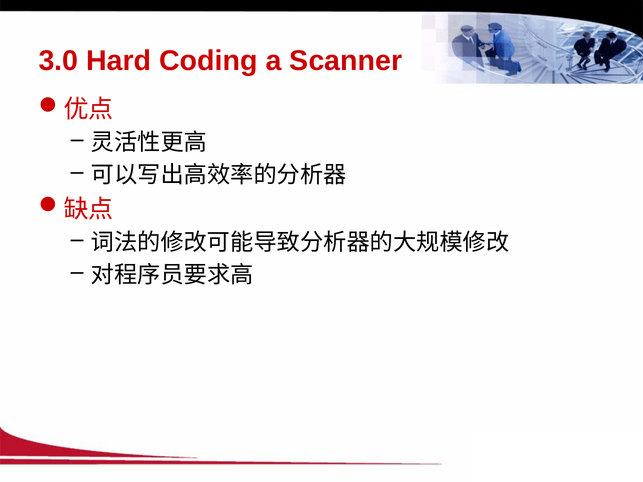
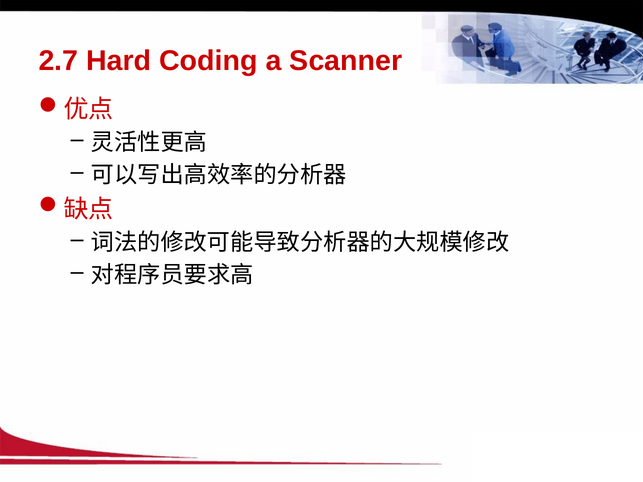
3.0: 3.0 -> 2.7 (58, 61)
